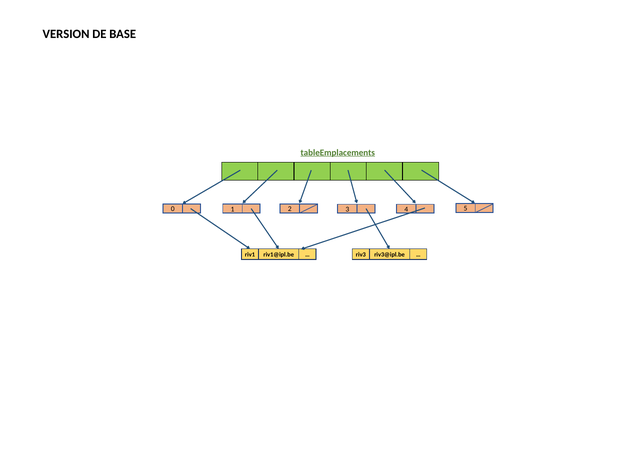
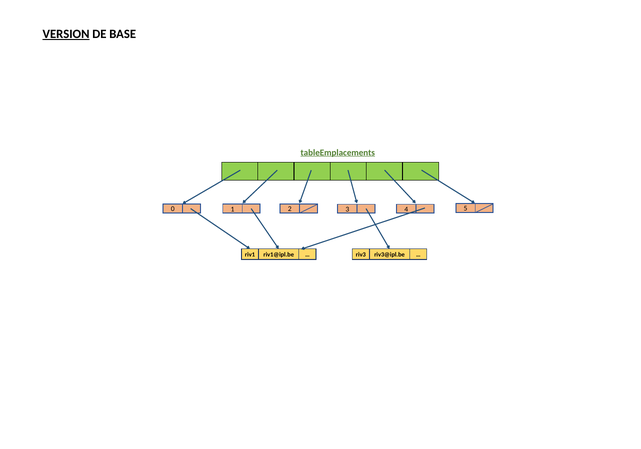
VERSION underline: none -> present (66, 34)
